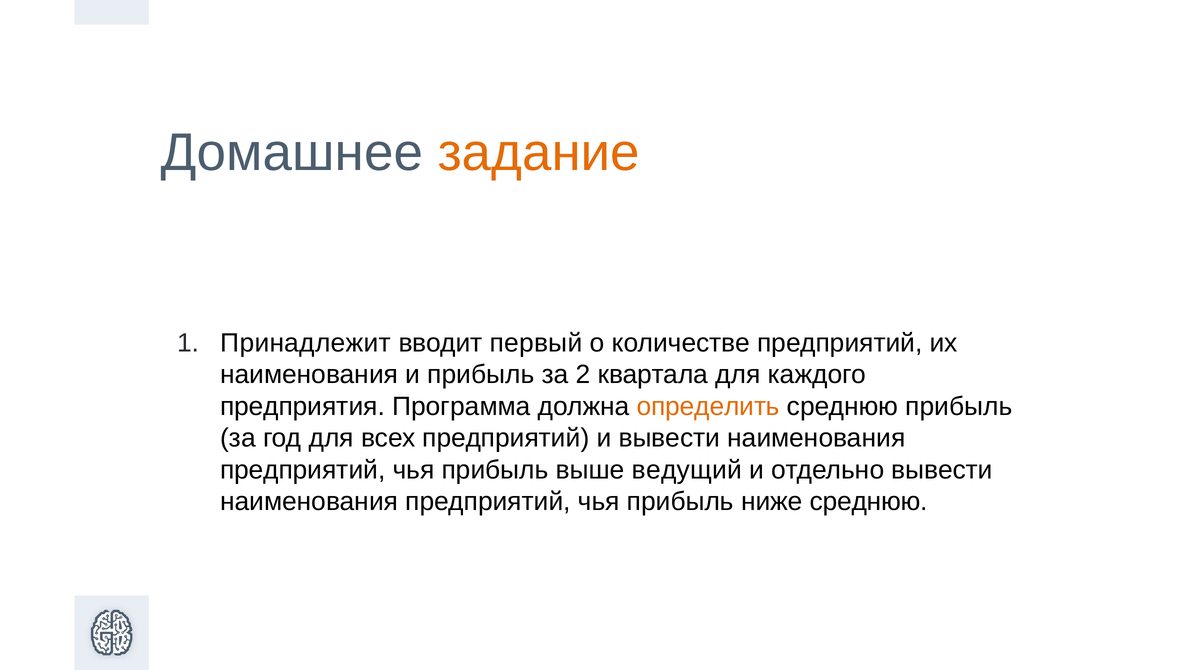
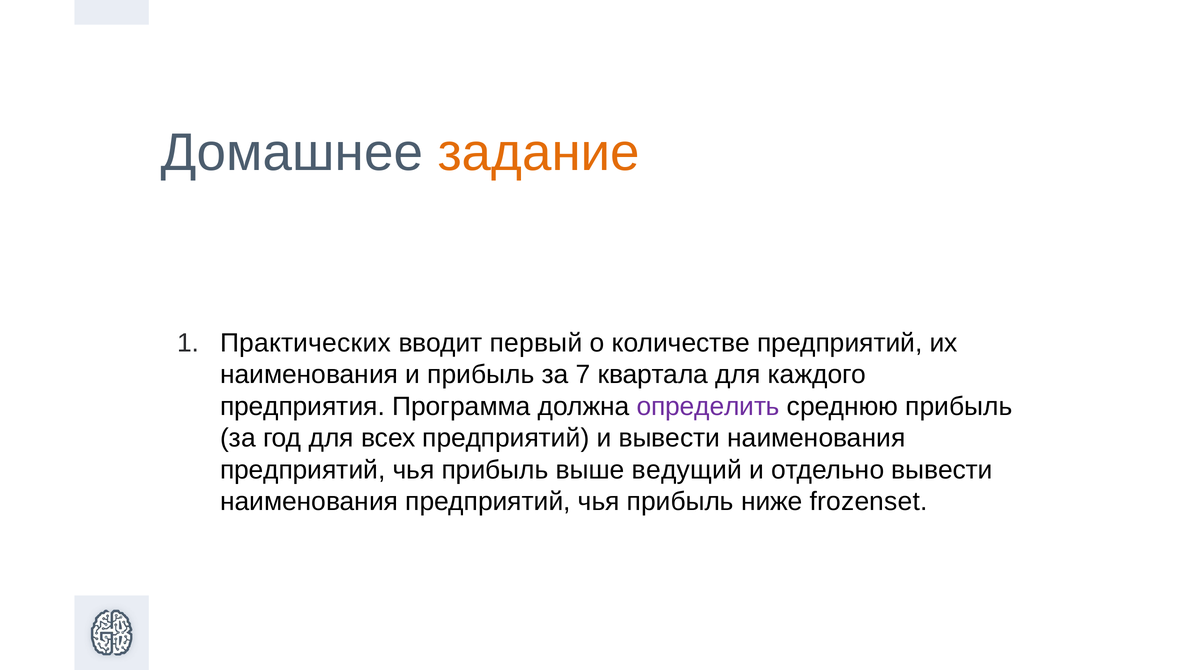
Принадлежит: Принадлежит -> Практических (306, 343)
2: 2 -> 7 (583, 375)
определить colour: orange -> purple (708, 406)
ниже среднюю: среднюю -> frozenset (869, 502)
